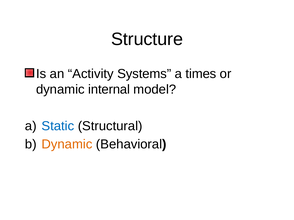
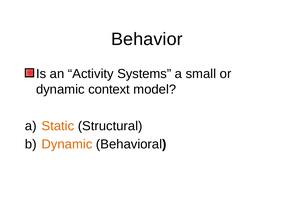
Structure: Structure -> Behavior (147, 39)
times: times -> small (201, 74)
internal: internal -> context (109, 90)
Static colour: blue -> orange (58, 126)
